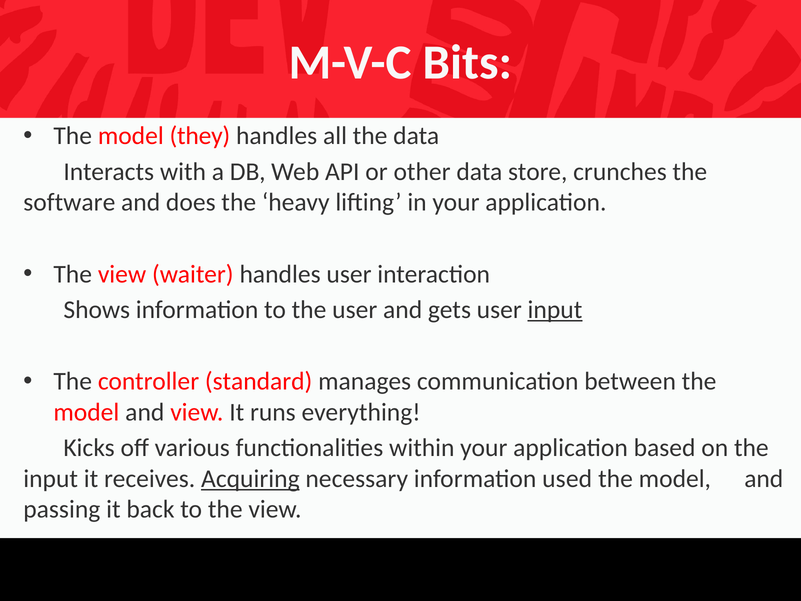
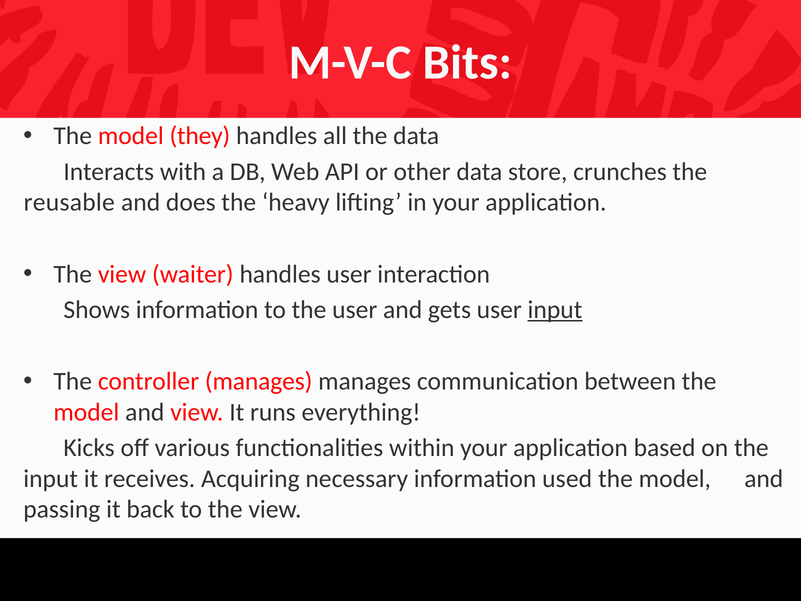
software: software -> reusable (69, 202)
controller standard: standard -> manages (259, 381)
Acquiring underline: present -> none (250, 479)
